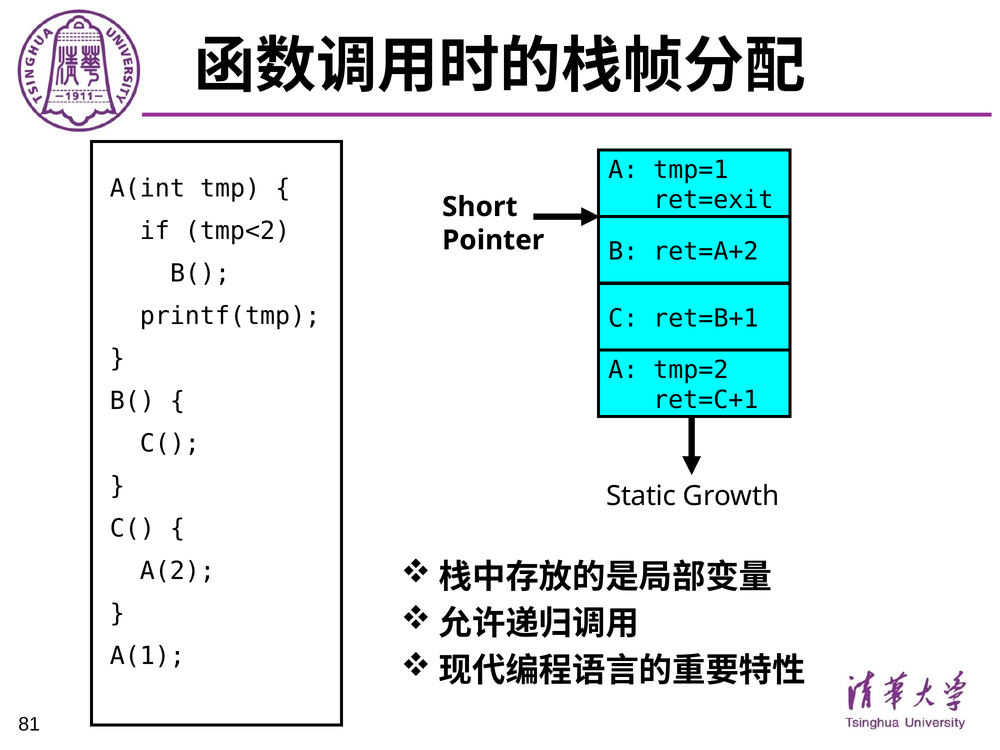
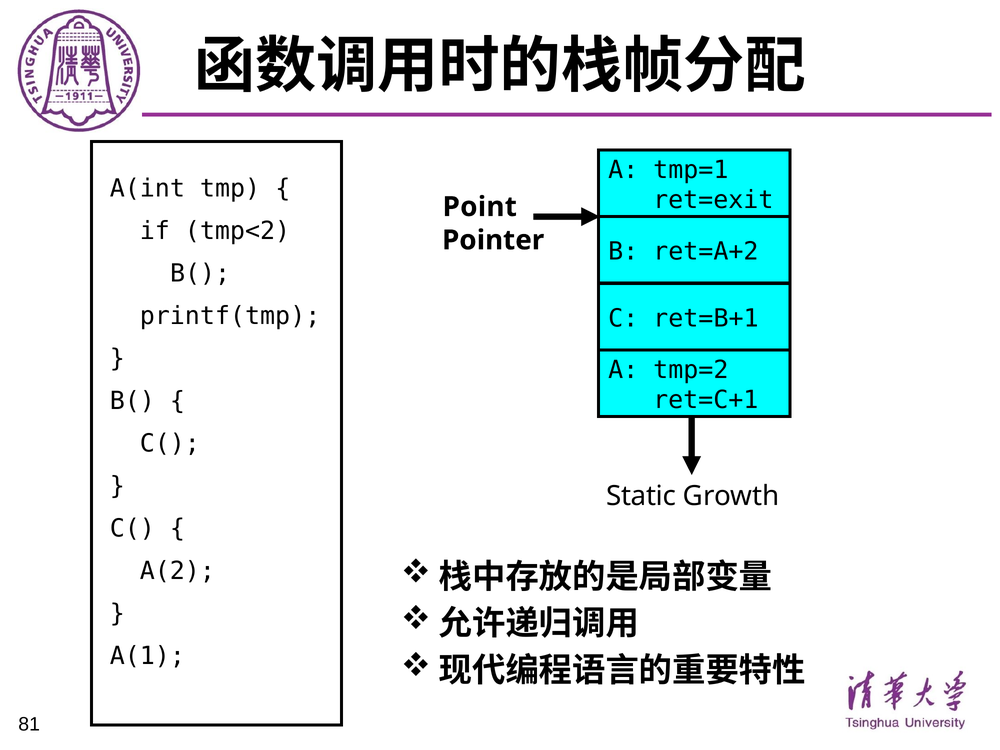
Short: Short -> Point (480, 207)
